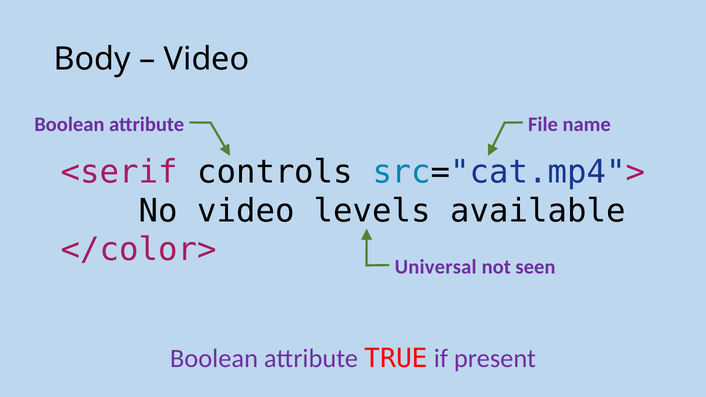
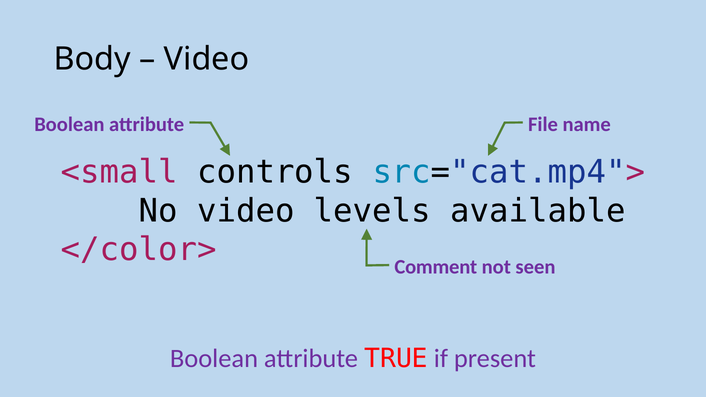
<serif: <serif -> <small (119, 172)
Universal: Universal -> Comment (436, 267)
